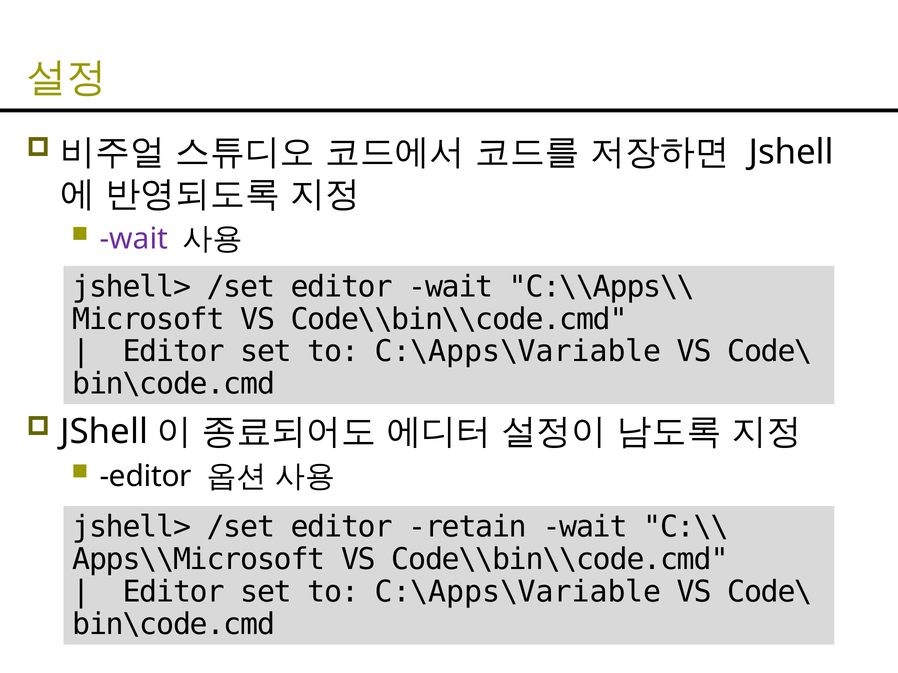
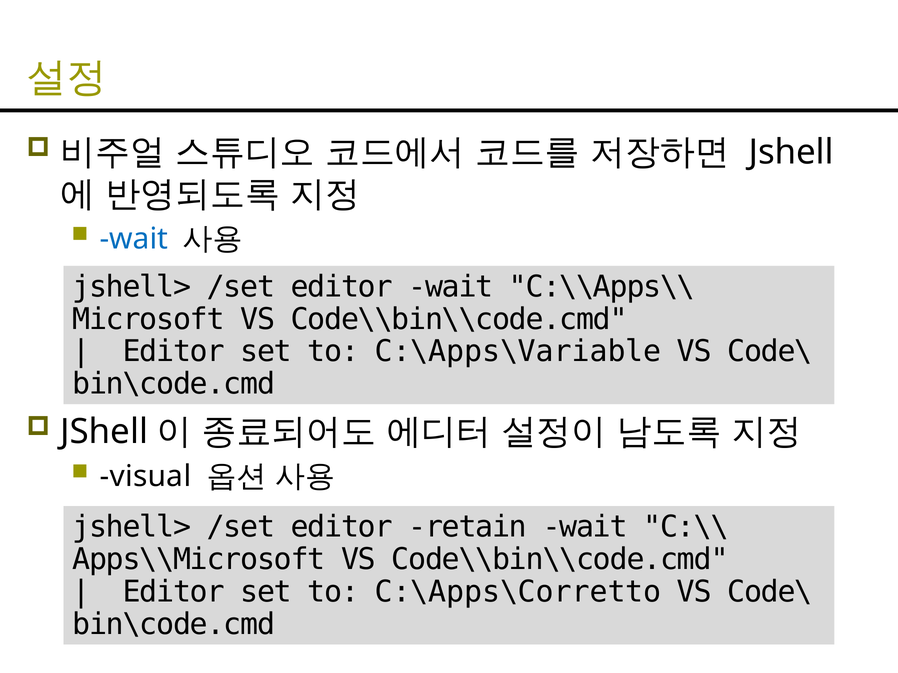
wait colour: purple -> blue (134, 239)
editor: editor -> visual (145, 477)
C:\Apps\Variable: C:\Apps\Variable -> C:\Apps\Corretto (518, 592)
